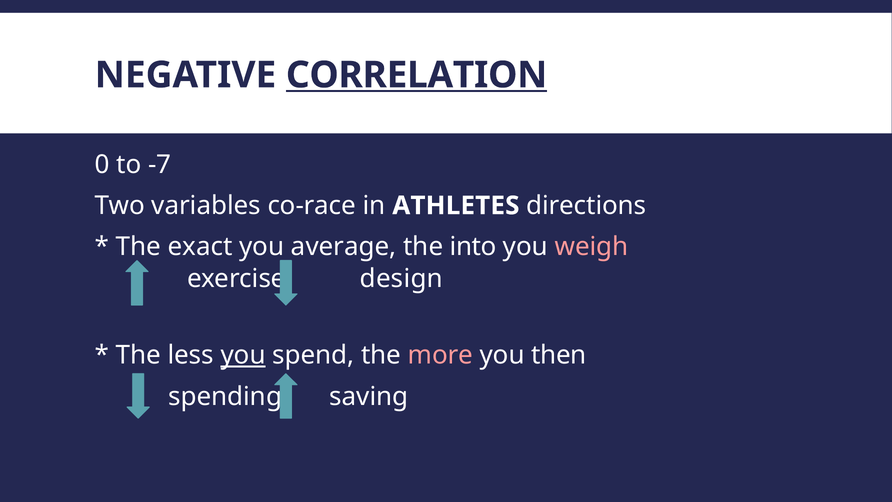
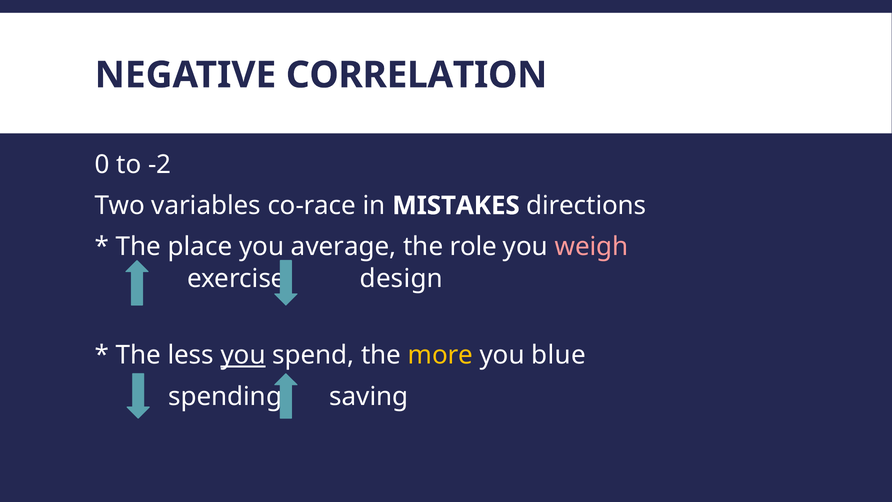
CORRELATION underline: present -> none (417, 75)
-7: -7 -> -2 (160, 164)
ATHLETES: ATHLETES -> MISTAKES (456, 206)
exact: exact -> place (200, 247)
into: into -> role (473, 247)
more colour: pink -> yellow (440, 355)
then: then -> blue (559, 355)
